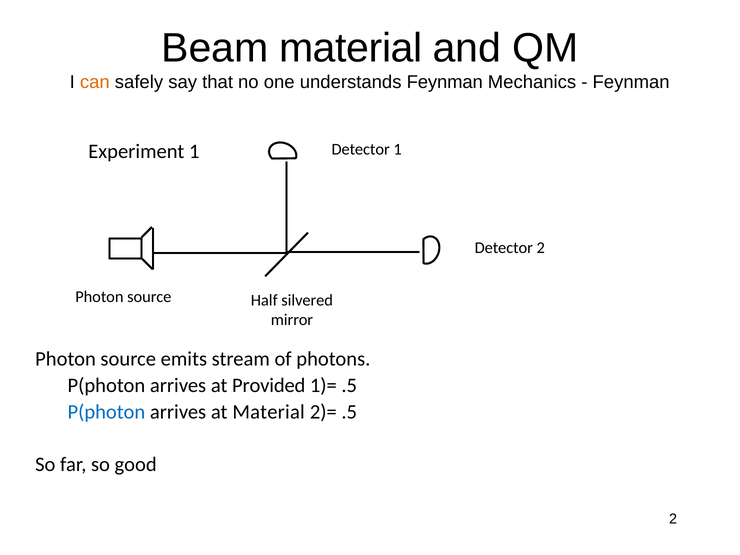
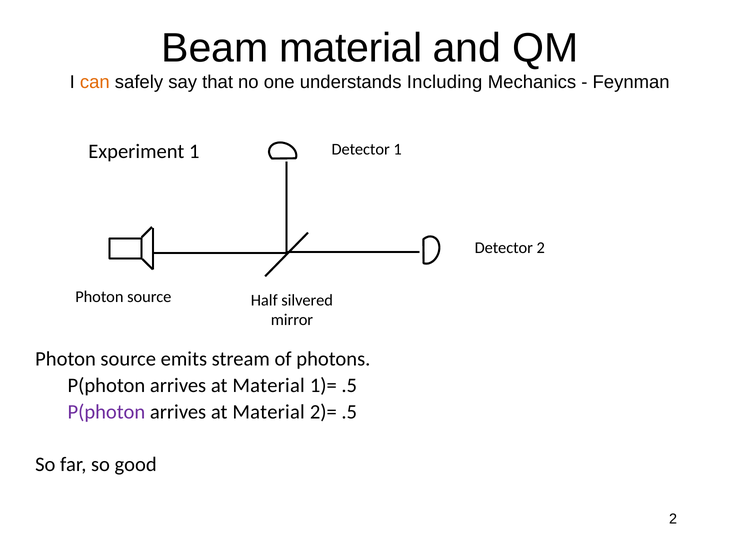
understands Feynman: Feynman -> Including (445, 82)
Provided: Provided -> Material (269, 385)
P(photon colour: blue -> purple (106, 412)
